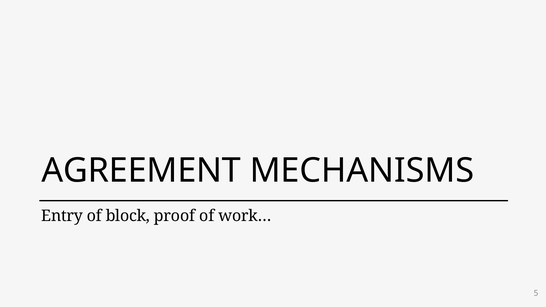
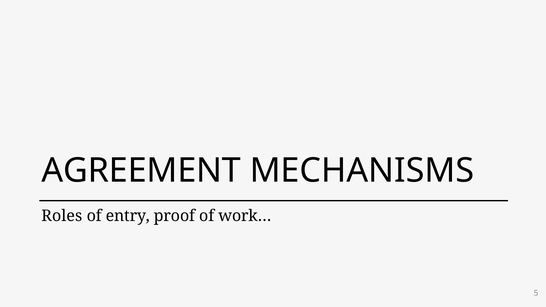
Entry: Entry -> Roles (62, 216)
block: block -> entry (128, 216)
